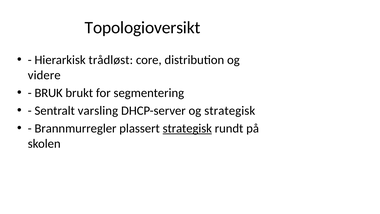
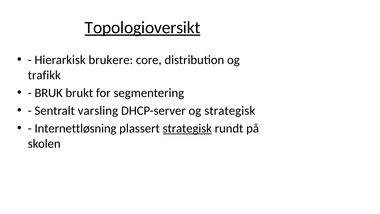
Topologioversikt underline: none -> present (143, 28)
trådløst: trådløst -> brukere (111, 60)
videre: videre -> trafikk (44, 75)
Brannmurregler: Brannmurregler -> Internettløsning (76, 128)
